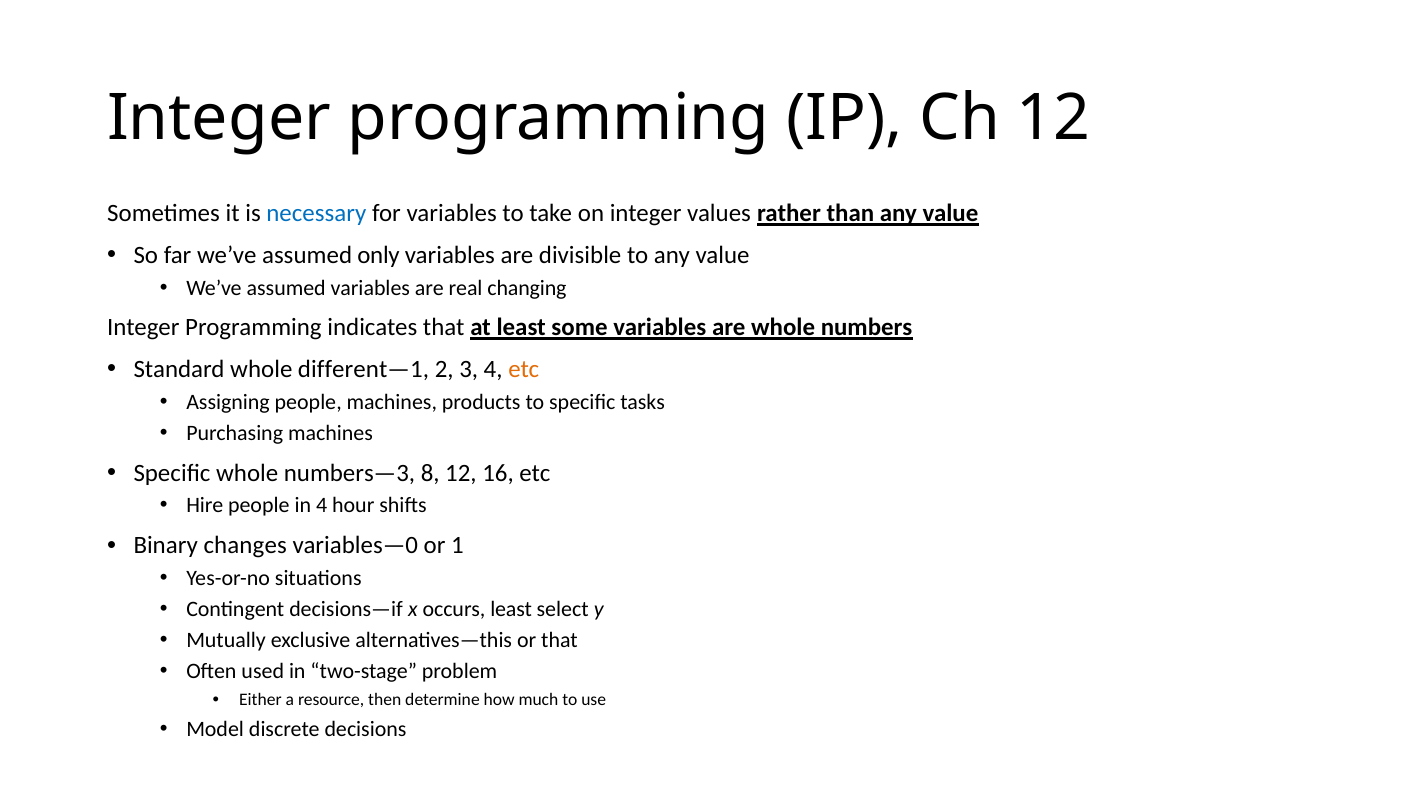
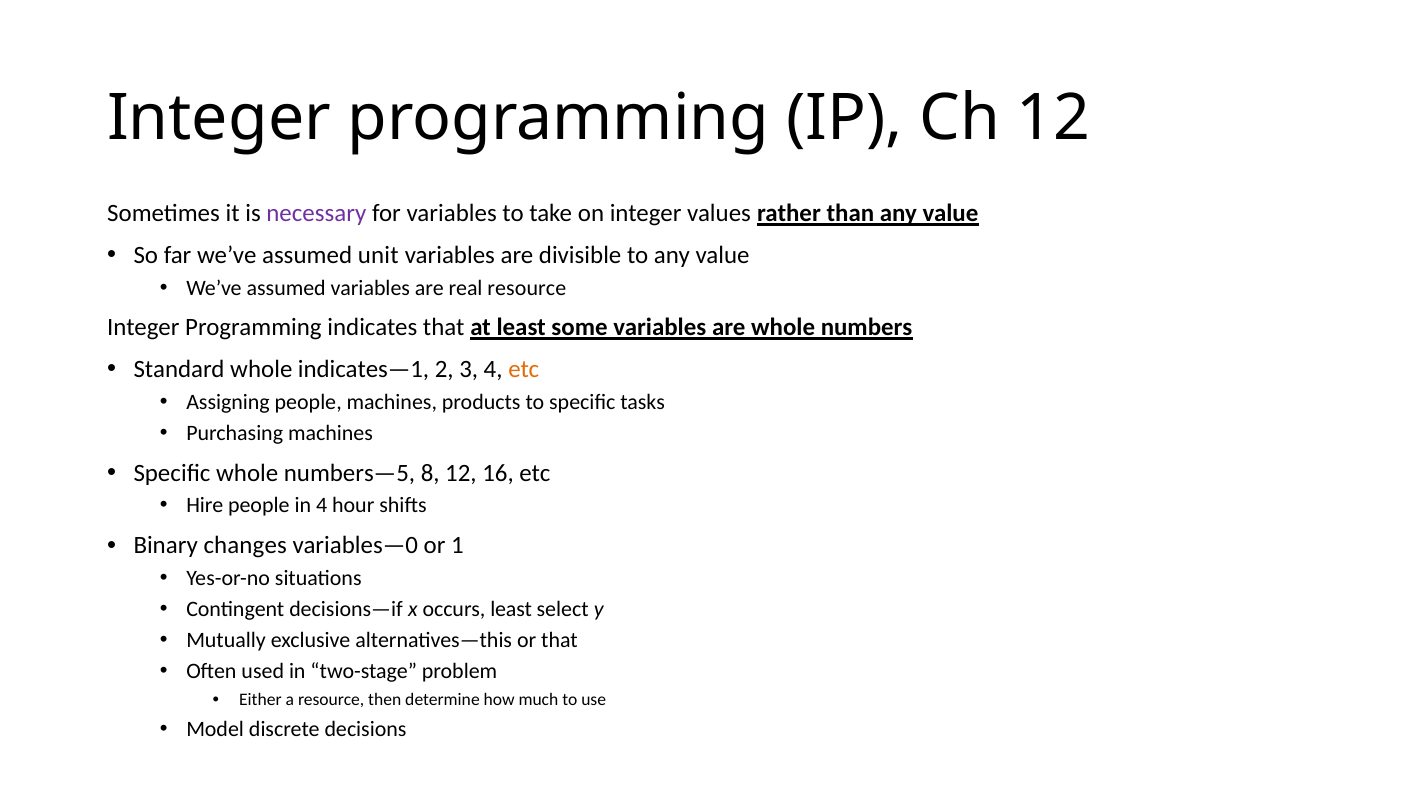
necessary colour: blue -> purple (316, 214)
only: only -> unit (378, 255)
real changing: changing -> resource (527, 288)
different—1: different—1 -> indicates—1 (364, 369)
numbers—3: numbers—3 -> numbers—5 (349, 473)
